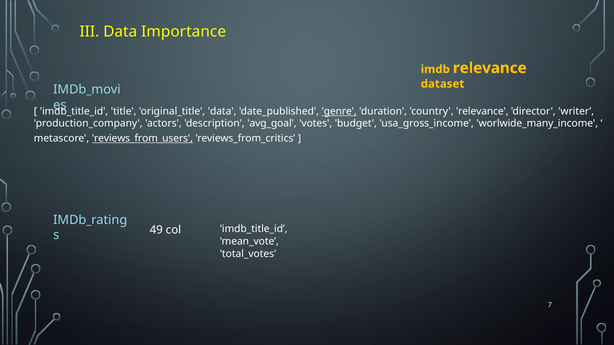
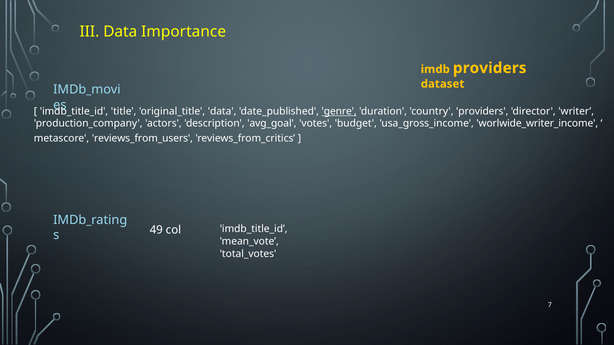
imdb relevance: relevance -> providers (490, 68)
country relevance: relevance -> providers (482, 111)
worlwide_many_income: worlwide_many_income -> worlwide_writer_income (537, 124)
reviews_from_users underline: present -> none (142, 139)
